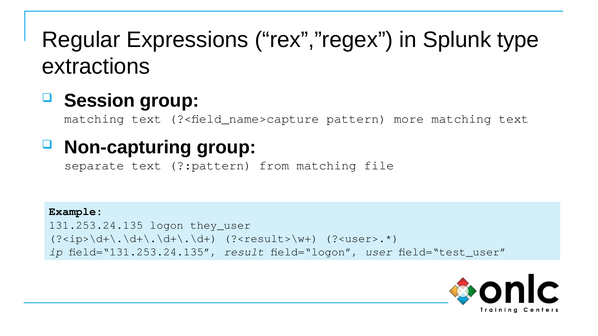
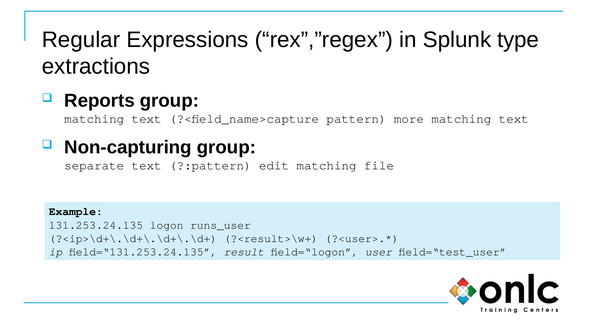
Session: Session -> Reports (99, 101)
from: from -> edit (274, 166)
they_user: they_user -> runs_user (220, 225)
